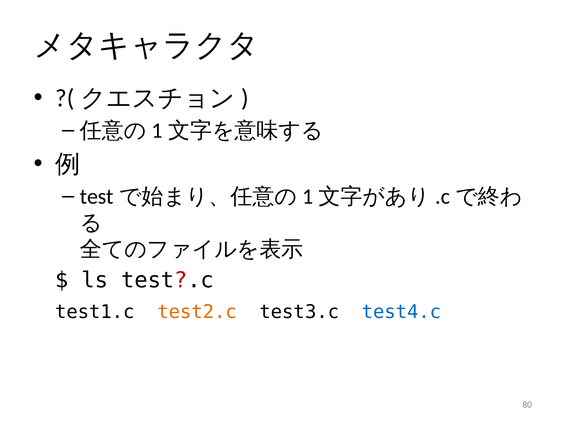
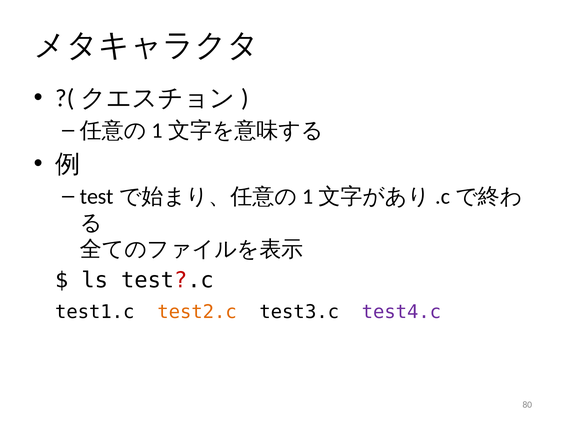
test4.c colour: blue -> purple (402, 312)
